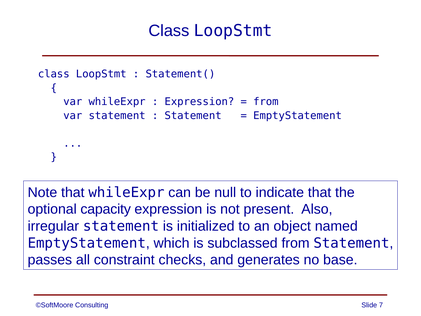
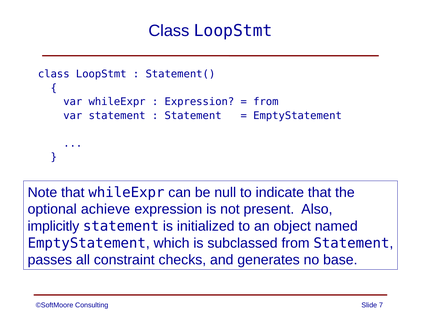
capacity: capacity -> achieve (106, 209)
irregular: irregular -> implicitly (53, 226)
